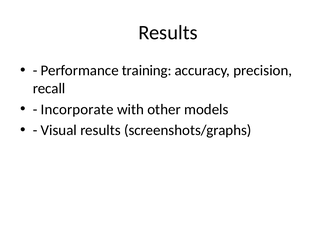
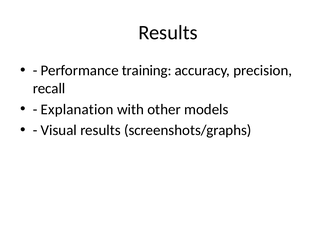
Incorporate: Incorporate -> Explanation (77, 109)
